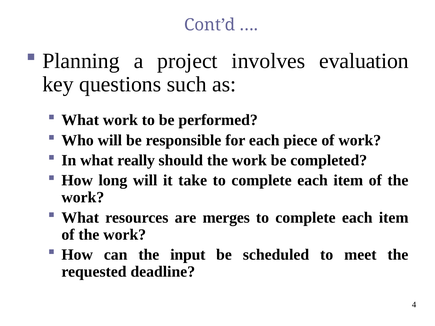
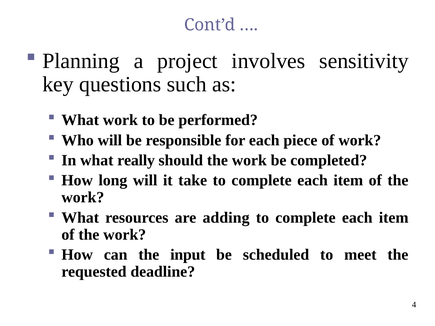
evaluation: evaluation -> sensitivity (364, 61)
merges: merges -> adding (226, 218)
